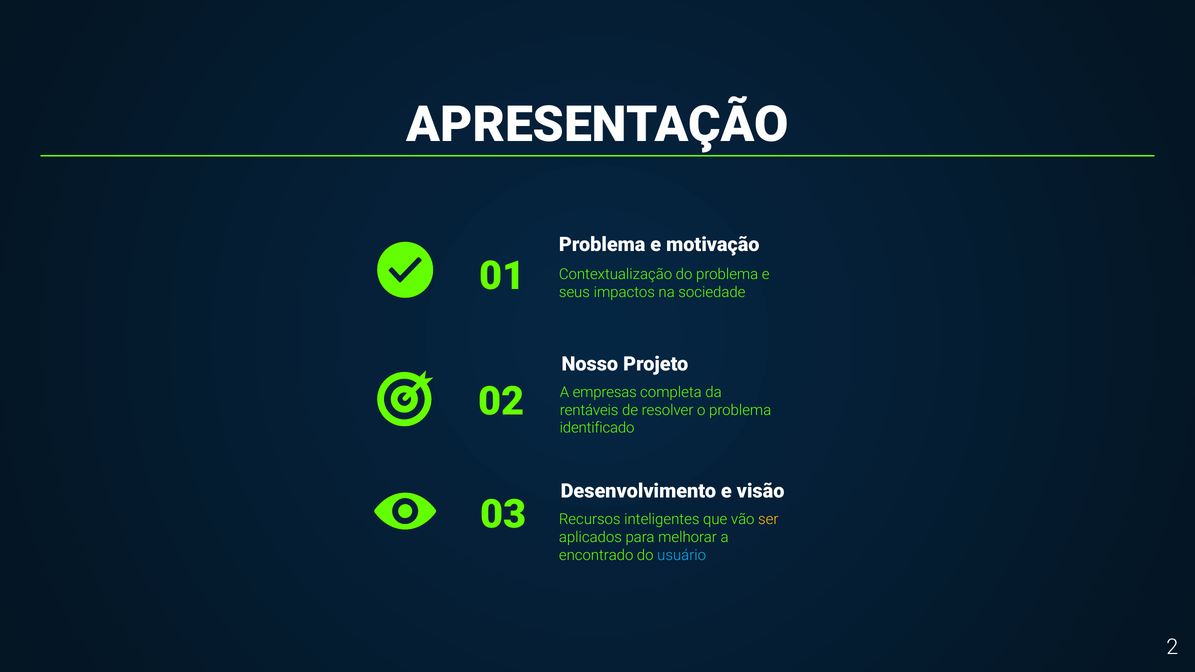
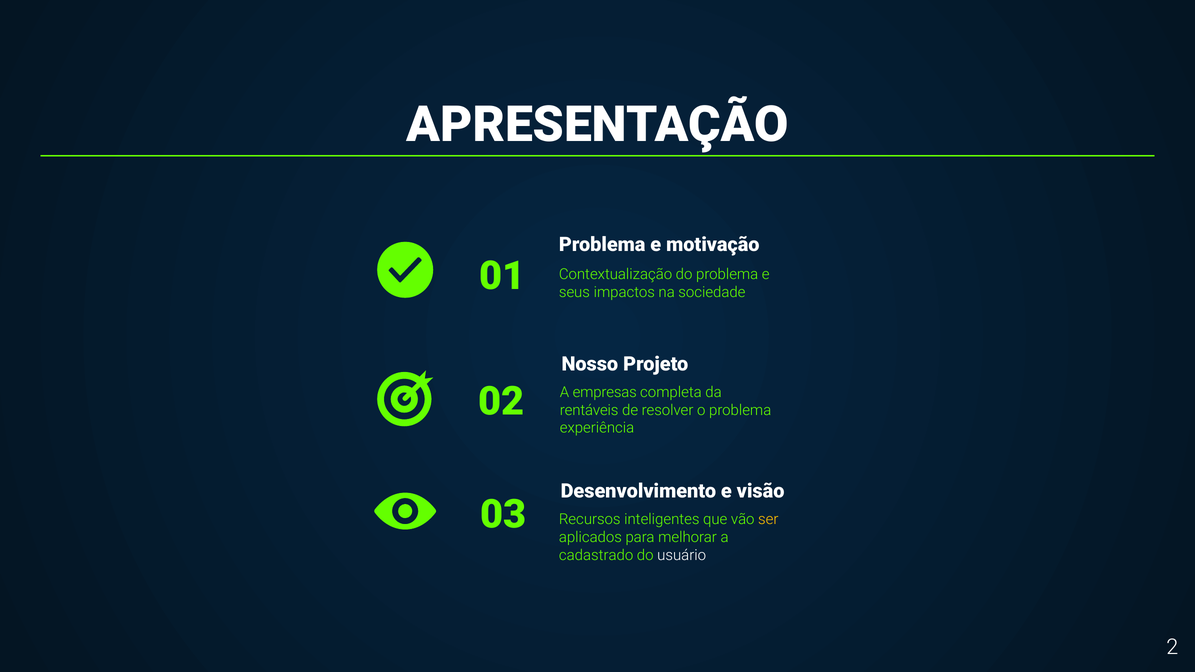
identificado: identificado -> experiência (597, 428)
encontrado: encontrado -> cadastrado (596, 555)
usuário colour: light blue -> white (682, 555)
